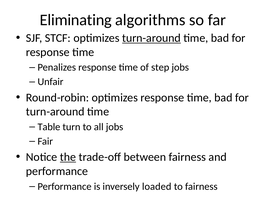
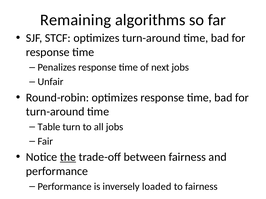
Eliminating: Eliminating -> Remaining (76, 20)
turn-around underline: present -> none (151, 38)
step: step -> next (160, 68)
